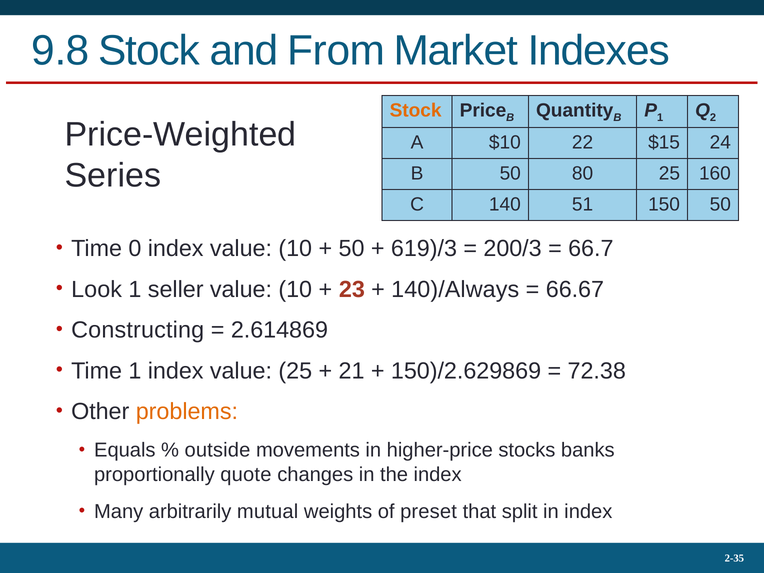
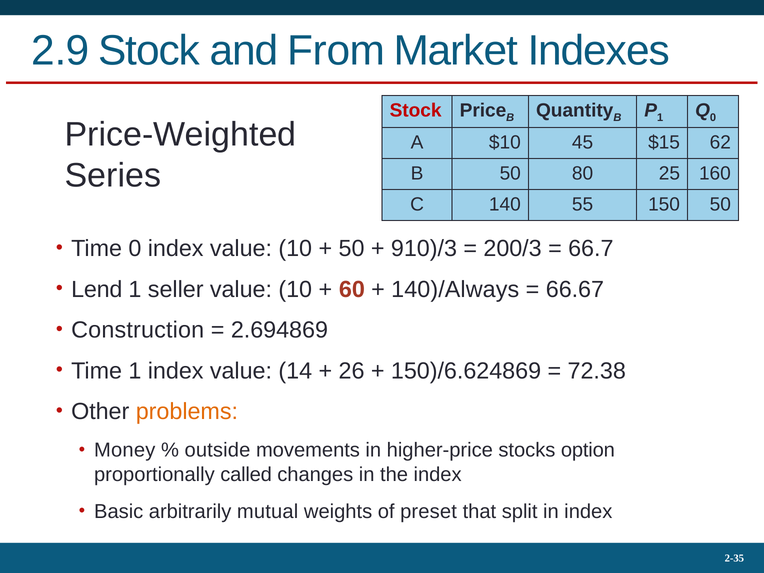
9.8: 9.8 -> 2.9 (60, 51)
Stock colour: orange -> red (416, 110)
2: 2 -> 0 (713, 118)
22: 22 -> 45 (583, 142)
24: 24 -> 62 (720, 142)
51: 51 -> 55 (583, 204)
619)/3: 619)/3 -> 910)/3 (424, 249)
Look: Look -> Lend (97, 289)
23: 23 -> 60 (352, 289)
Constructing: Constructing -> Construction (138, 330)
2.614869: 2.614869 -> 2.694869 (279, 330)
value 25: 25 -> 14 (295, 371)
21: 21 -> 26 (352, 371)
150)/2.629869: 150)/2.629869 -> 150)/6.624869 (466, 371)
Equals: Equals -> Money (125, 450)
banks: banks -> option (588, 450)
quote: quote -> called (246, 474)
Many: Many -> Basic (119, 511)
